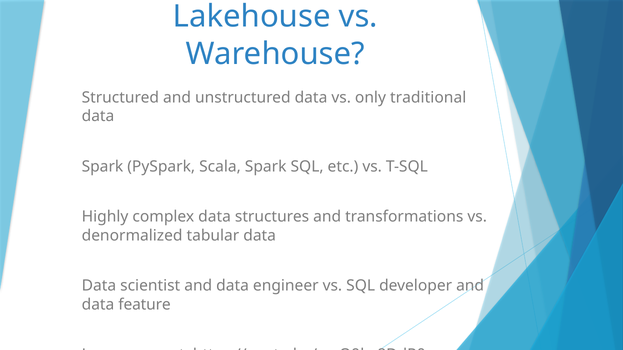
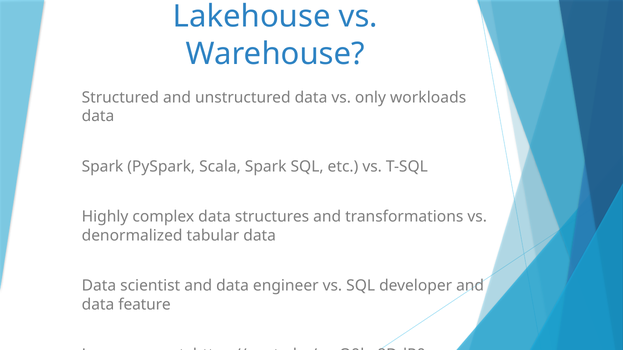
traditional: traditional -> workloads (428, 98)
